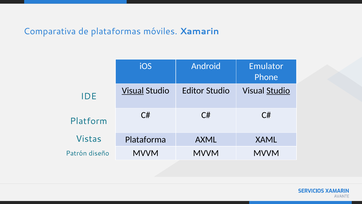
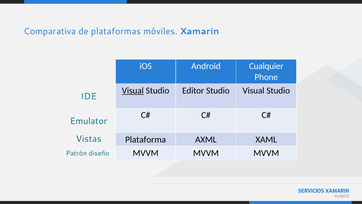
Emulator: Emulator -> Cualquier (266, 66)
Studio underline: present -> none (278, 90)
Platform: Platform -> Emulator (89, 121)
